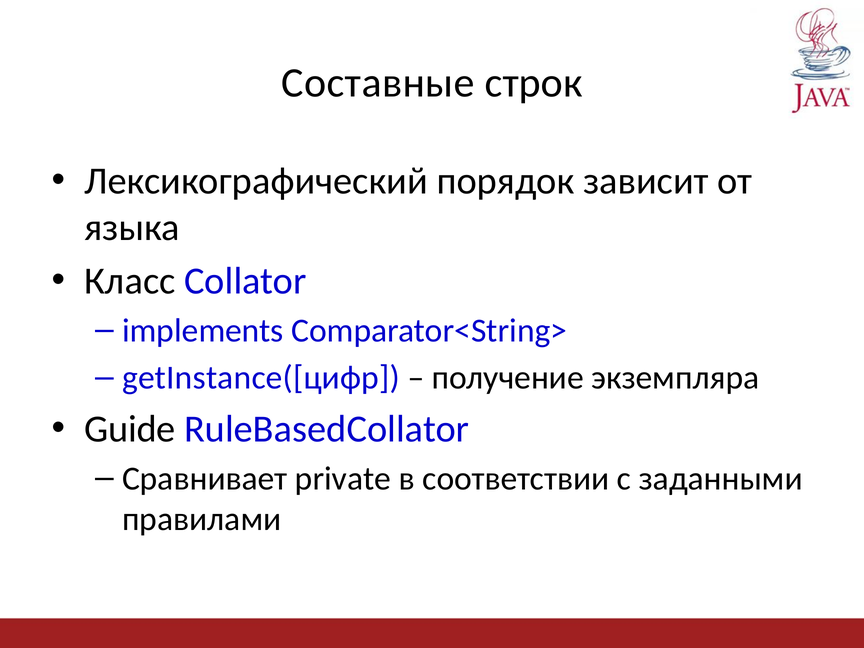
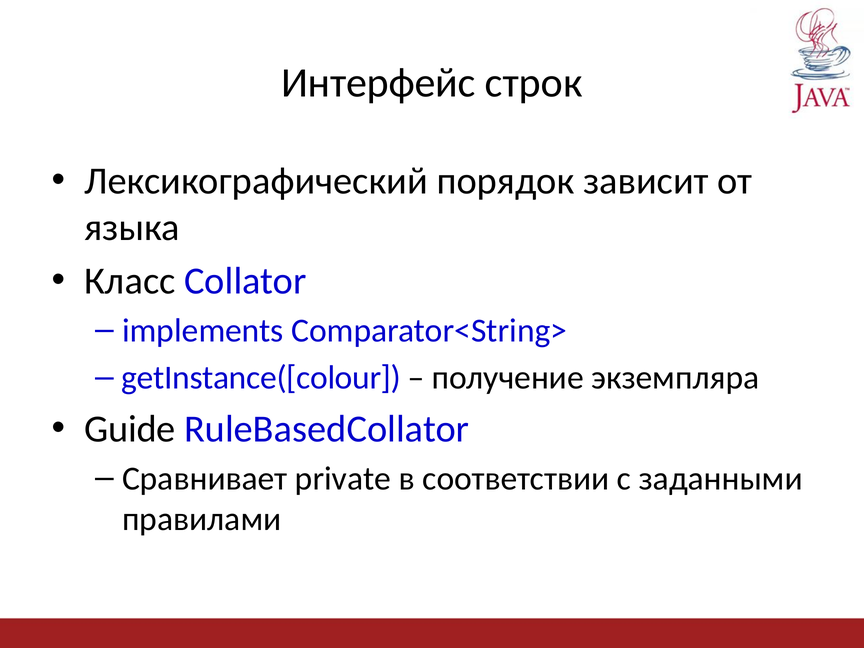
Составные: Составные -> Интерфейс (378, 83)
getInstance([цифр: getInstance([цифр -> getInstance([colour (261, 378)
